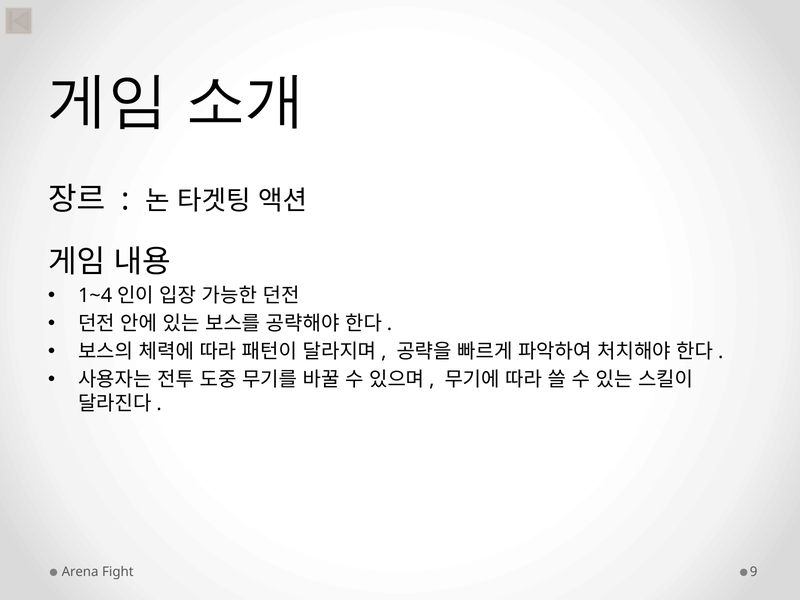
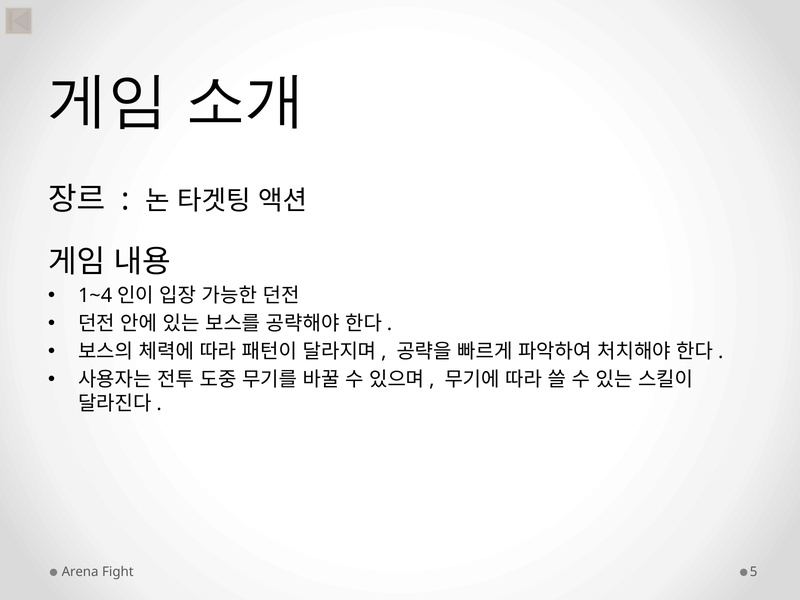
9: 9 -> 5 (754, 572)
